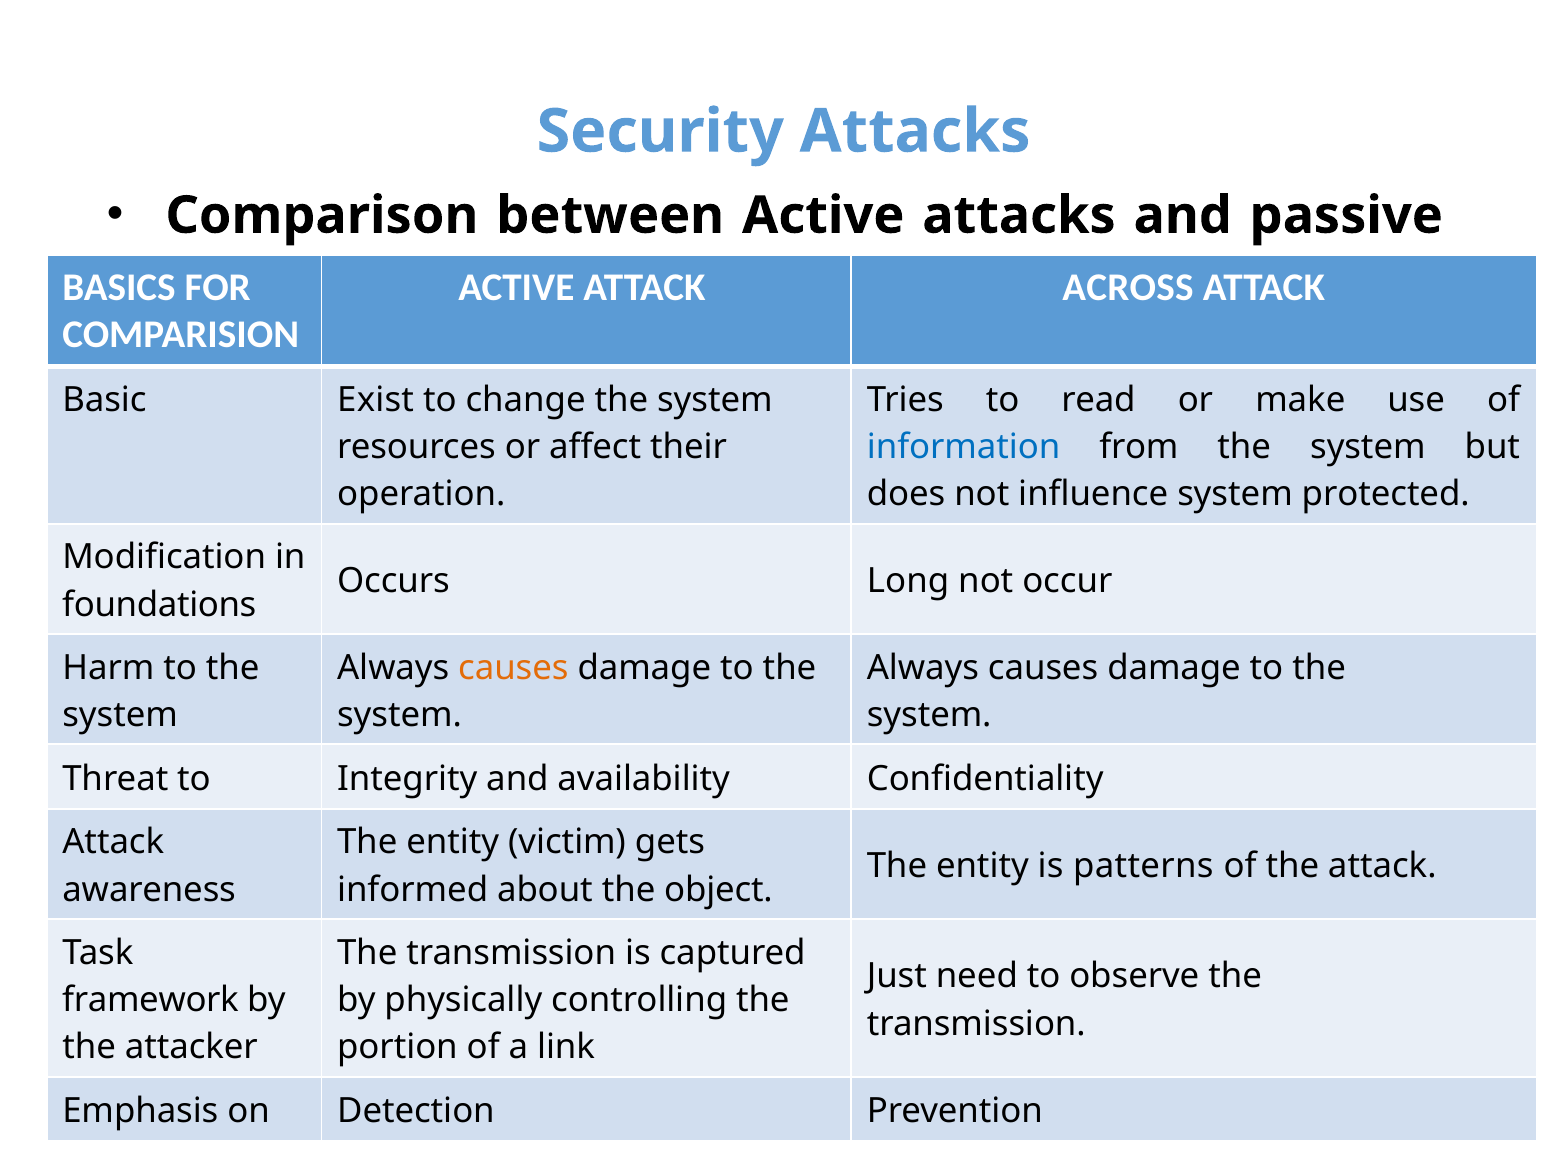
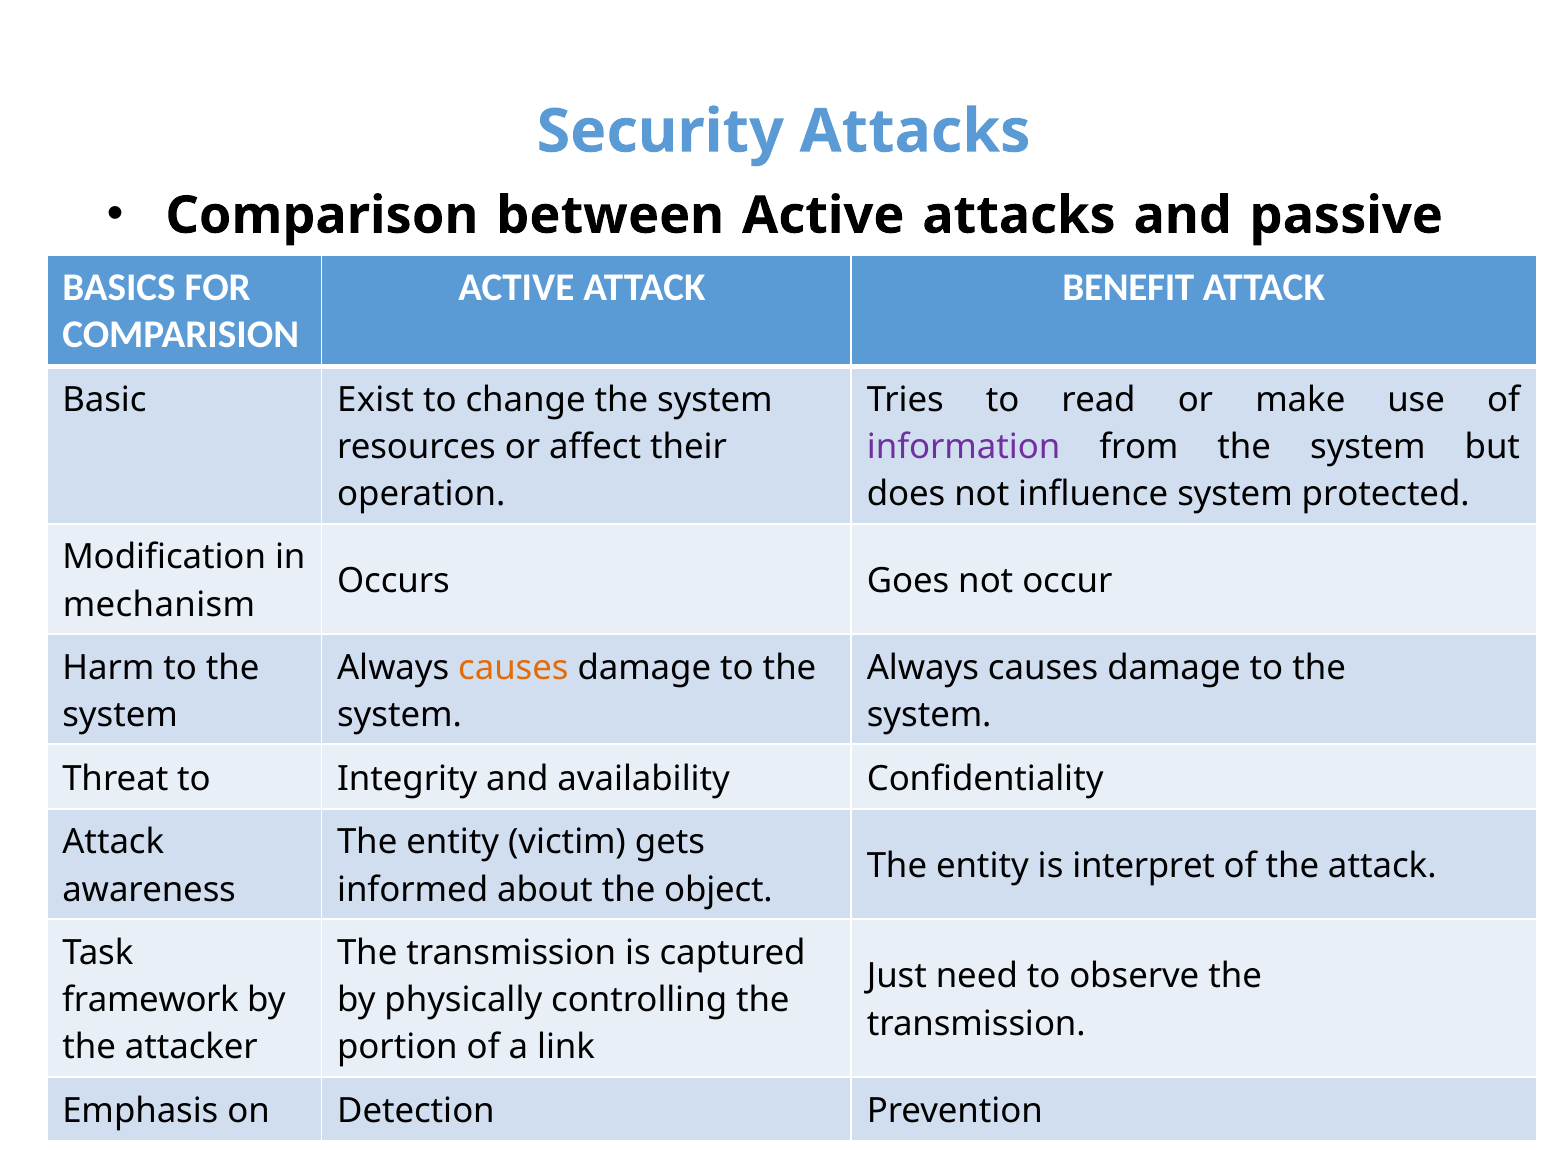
ACROSS: ACROSS -> BENEFIT (1128, 287)
information colour: blue -> purple (964, 447)
Long: Long -> Goes (908, 581)
foundations: foundations -> mechanism (159, 605)
patterns: patterns -> interpret (1144, 866)
